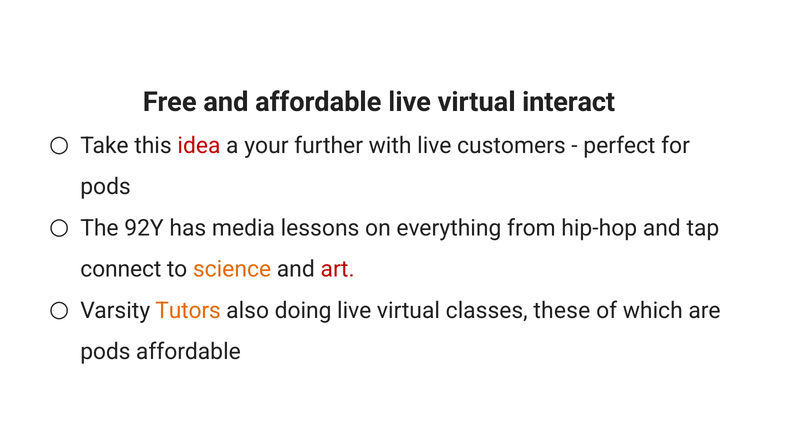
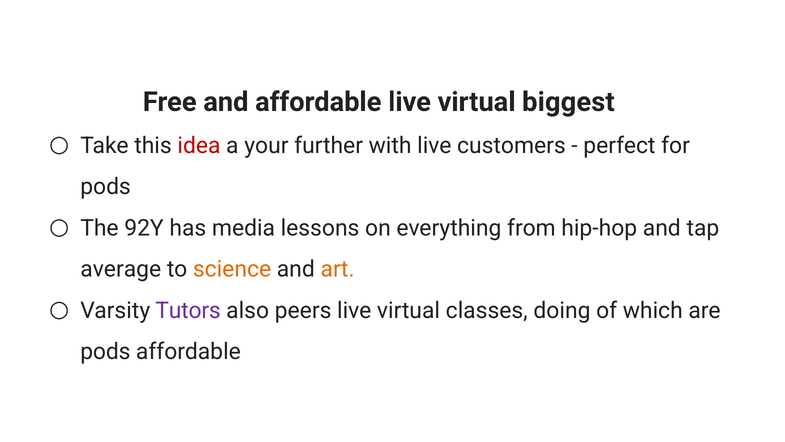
interact: interact -> biggest (568, 102)
connect: connect -> average (121, 269)
art colour: red -> orange (338, 269)
Tutors colour: orange -> purple (188, 310)
doing: doing -> peers (303, 310)
these: these -> doing (562, 310)
